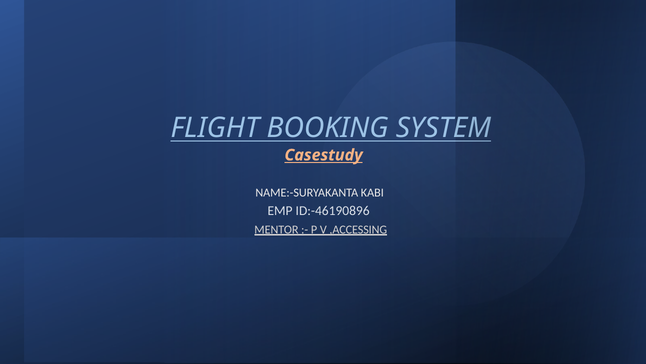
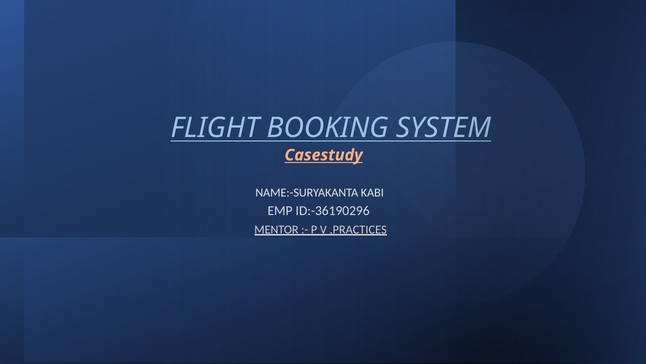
ID:-46190896: ID:-46190896 -> ID:-36190296 (333, 210)
,ACCESSING: ,ACCESSING -> ,PRACTICES (358, 229)
